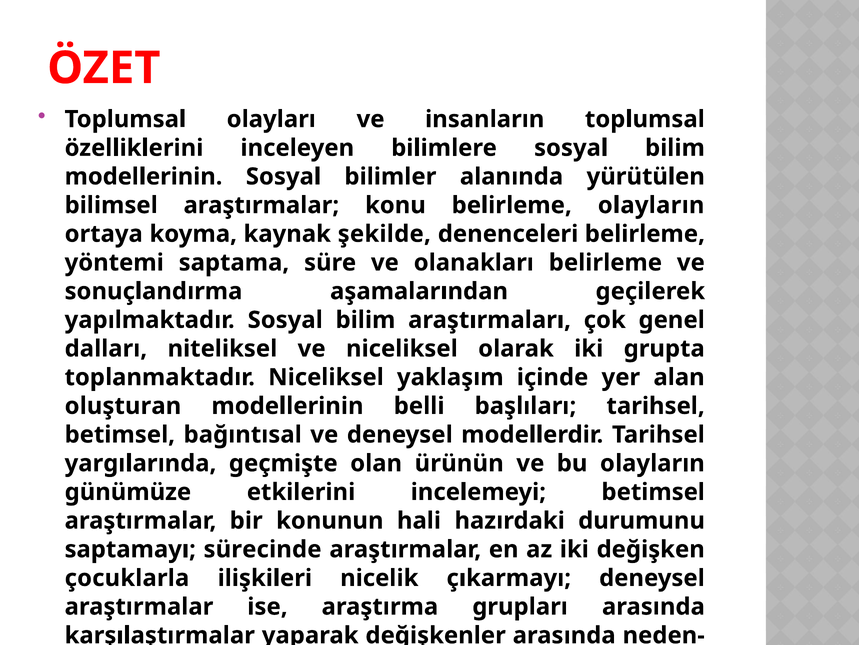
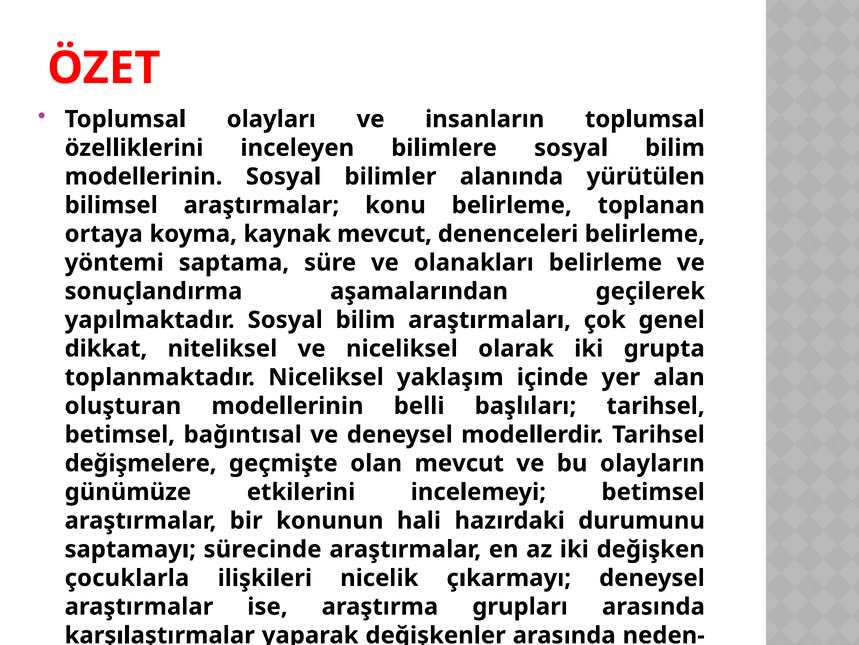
belirleme olayların: olayların -> toplanan (651, 205)
kaynak şekilde: şekilde -> mevcut (384, 234)
dalları: dalları -> dikkat (106, 348)
yargılarında: yargılarında -> değişmelere (141, 463)
olan ürünün: ürünün -> mevcut (459, 463)
